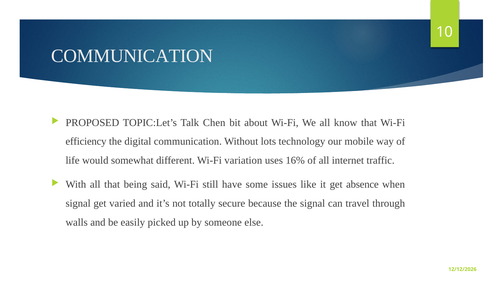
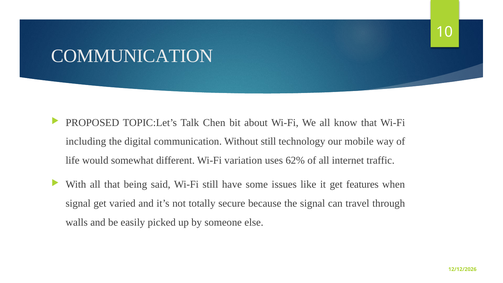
efficiency: efficiency -> including (86, 141)
Without lots: lots -> still (268, 141)
16%: 16% -> 62% (295, 160)
absence: absence -> features (362, 184)
